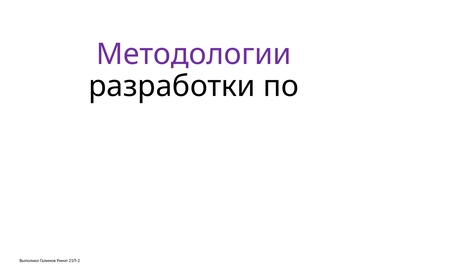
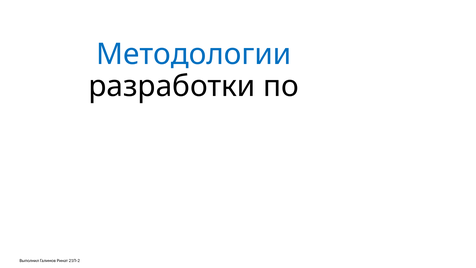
Методологии colour: purple -> blue (194, 54)
